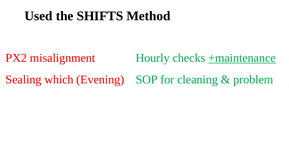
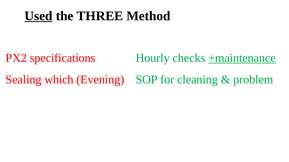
Used underline: none -> present (39, 16)
SHIFTS: SHIFTS -> THREE (100, 16)
misalignment: misalignment -> specifications (63, 58)
